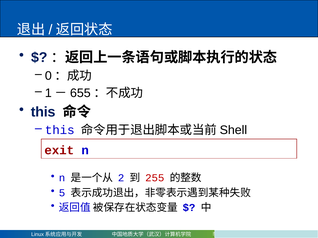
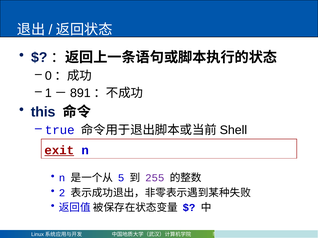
655: 655 -> 891 (80, 93)
this: this -> true (60, 130)
exit underline: none -> present (59, 151)
2: 2 -> 5 (121, 178)
255 colour: red -> purple (155, 178)
5: 5 -> 2 (62, 193)
